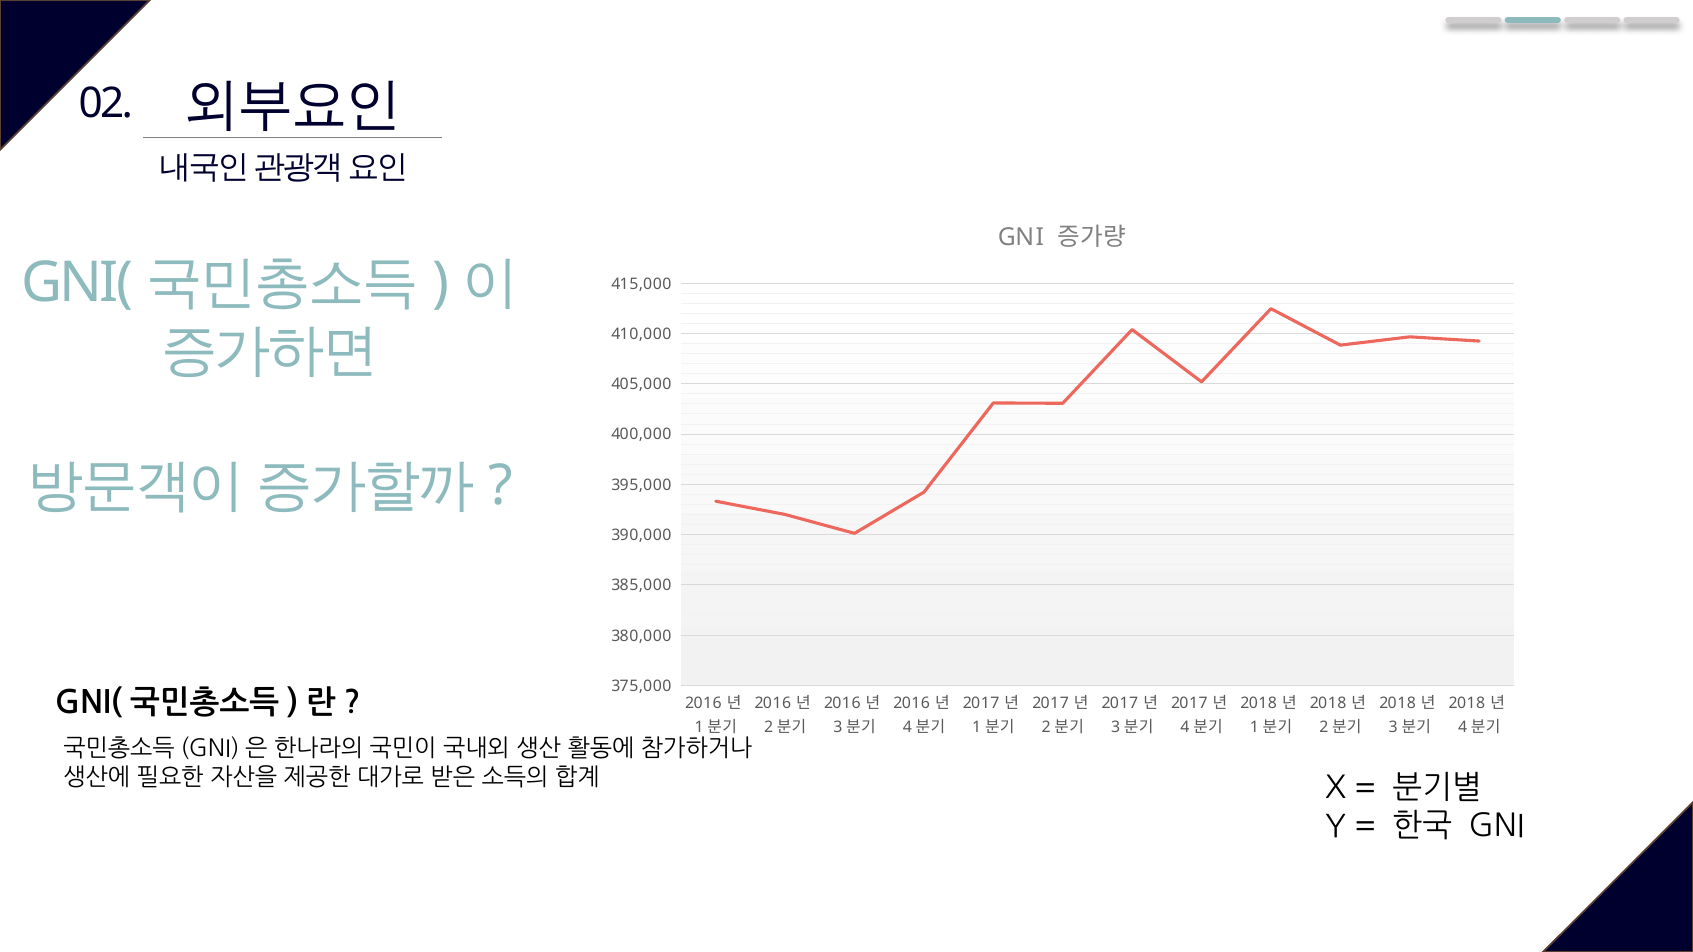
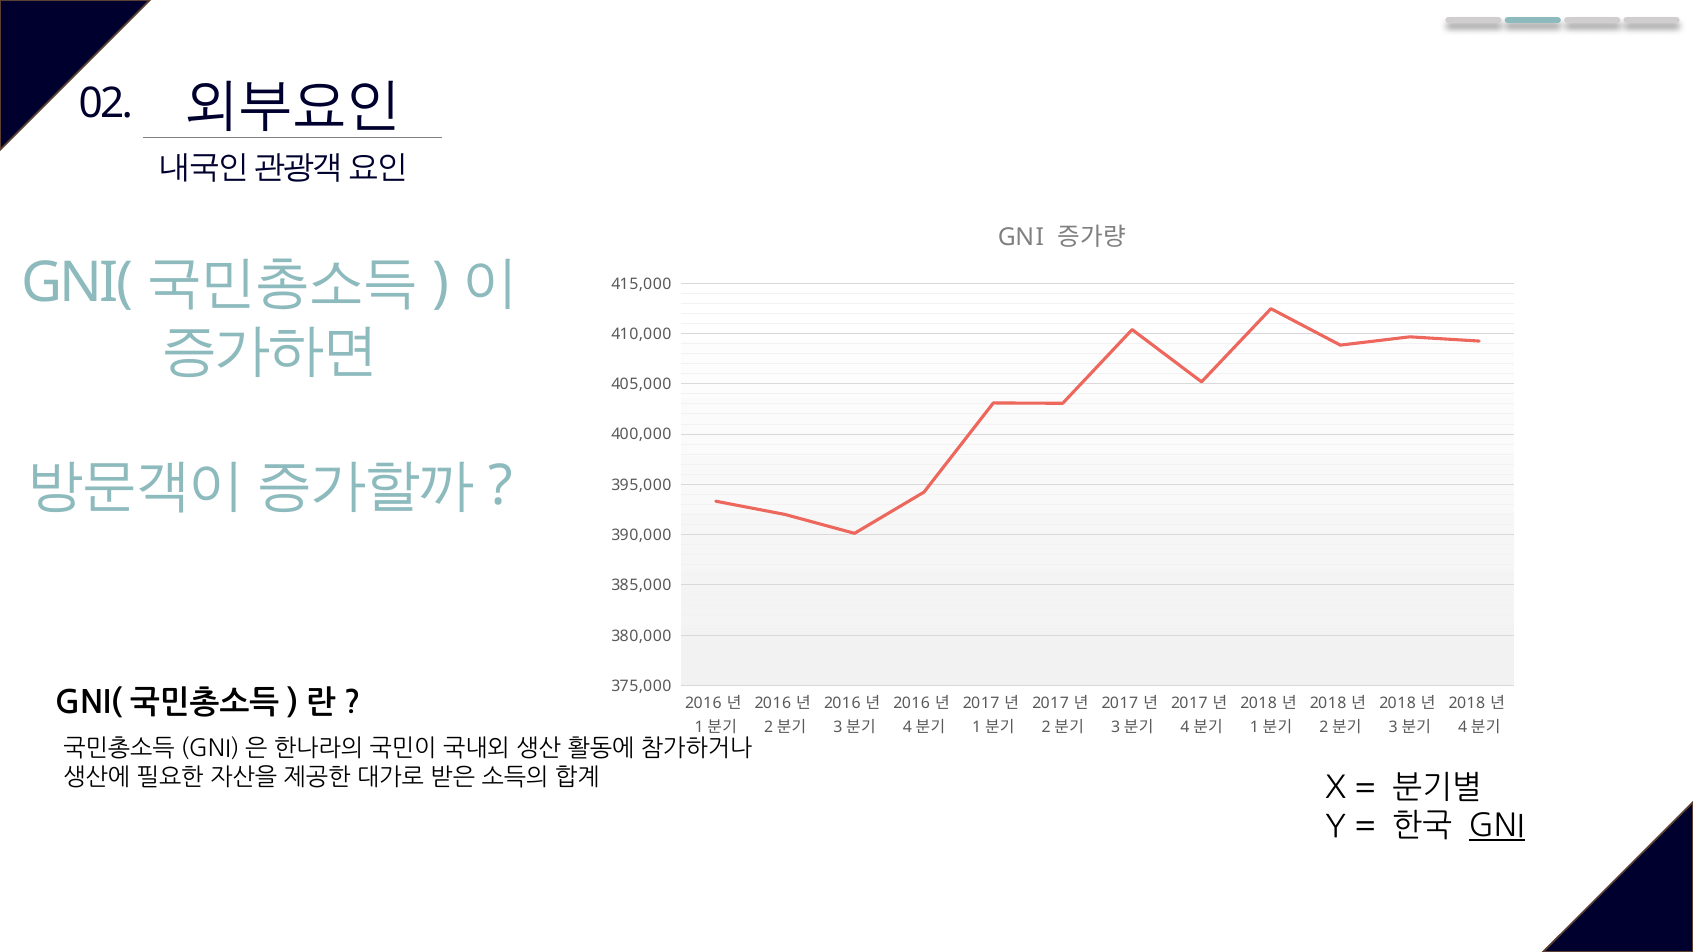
GNI underline: none -> present (1497, 827)
